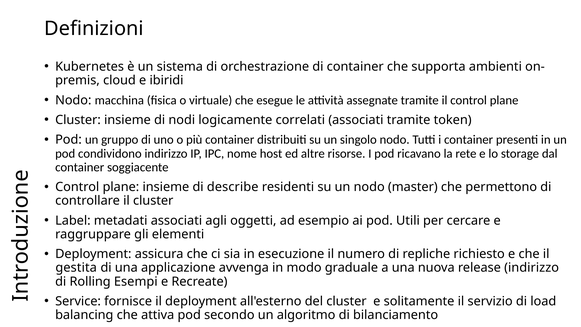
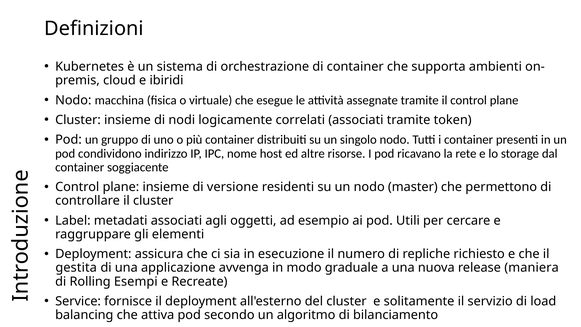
describe: describe -> versione (233, 187)
release indirizzo: indirizzo -> maniera (532, 268)
